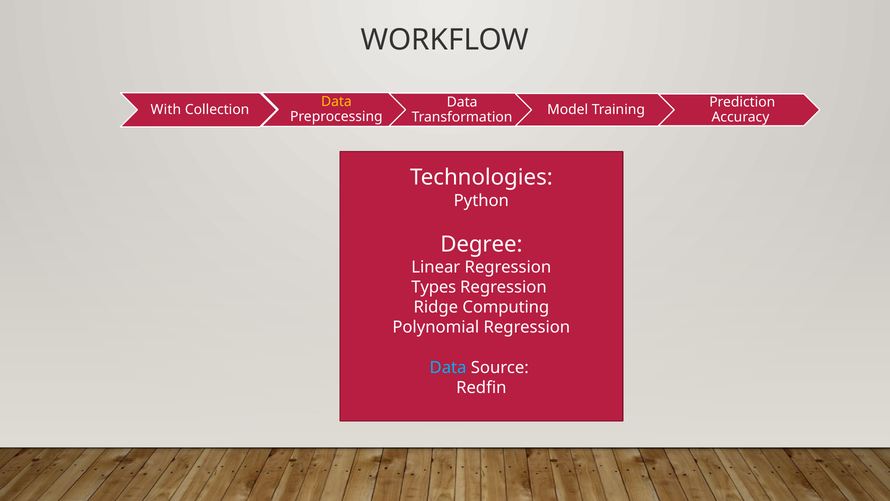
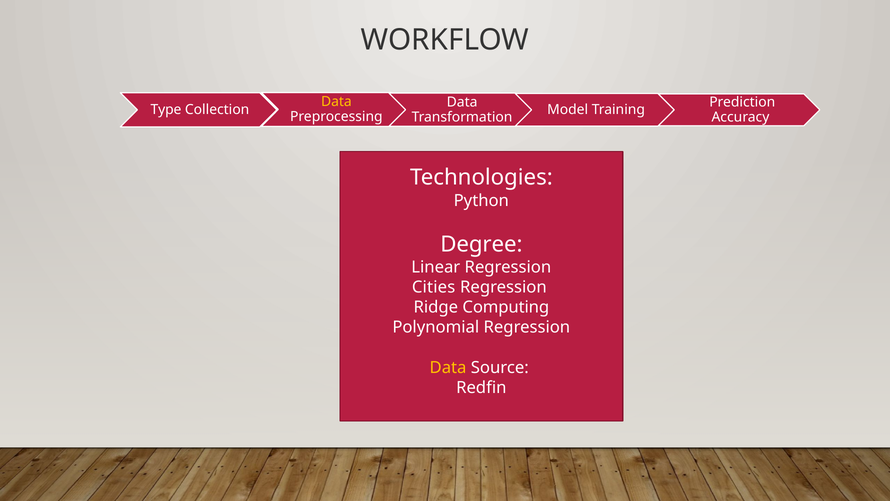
With: With -> Type (166, 110)
Types: Types -> Cities (434, 287)
Data colour: light blue -> yellow (448, 367)
